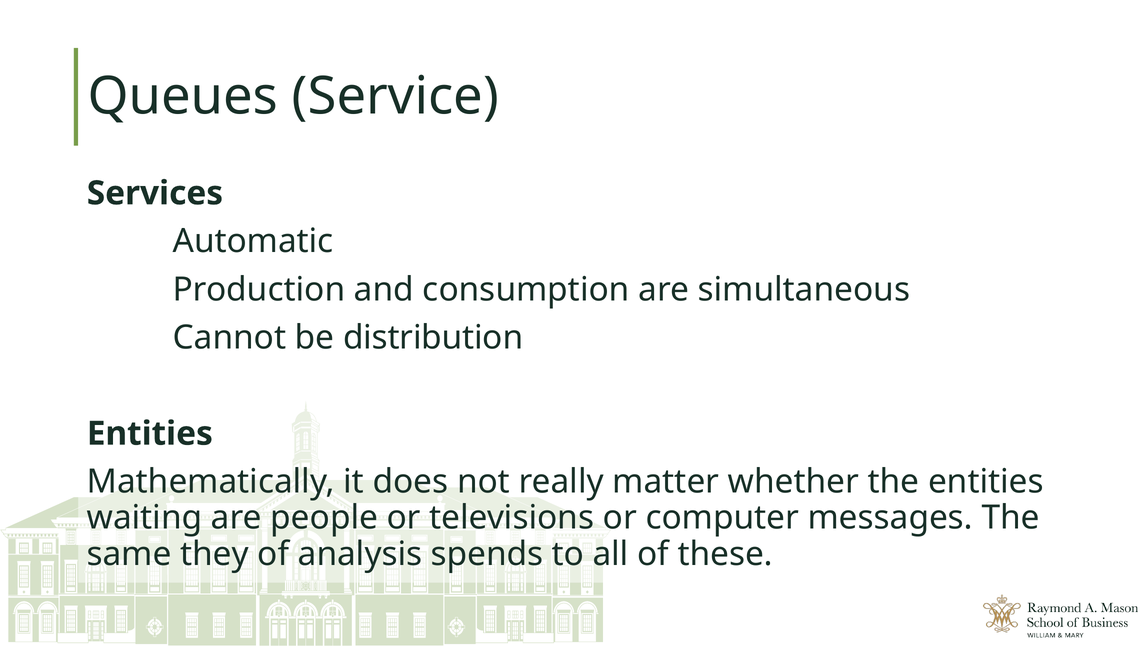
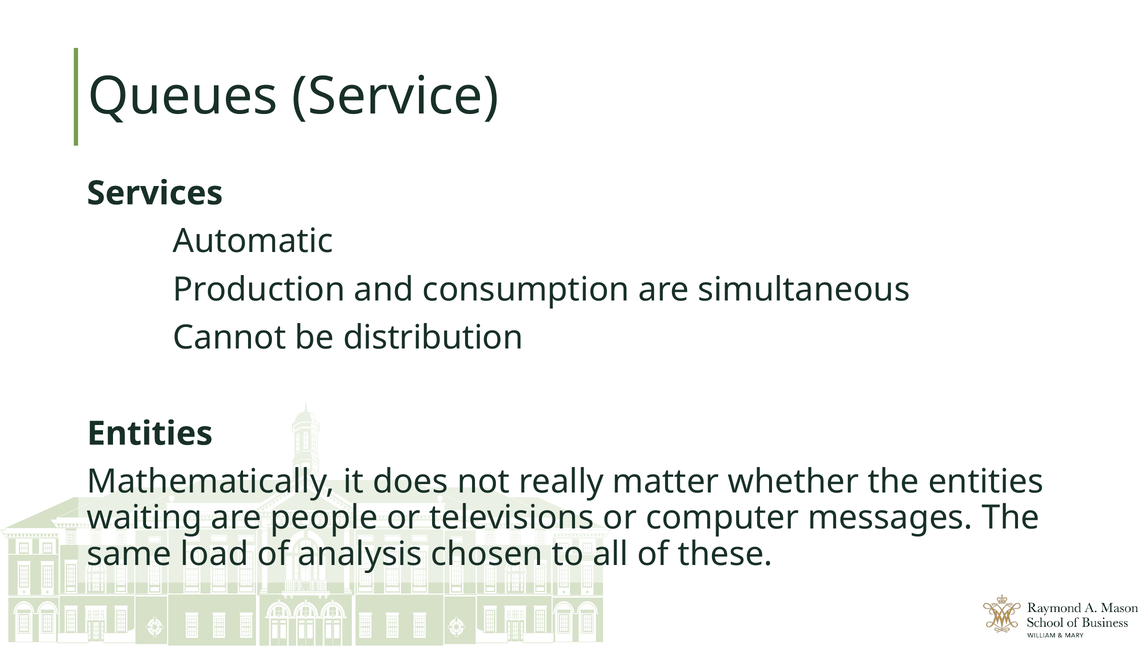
they: they -> load (215, 554)
spends: spends -> chosen (487, 554)
